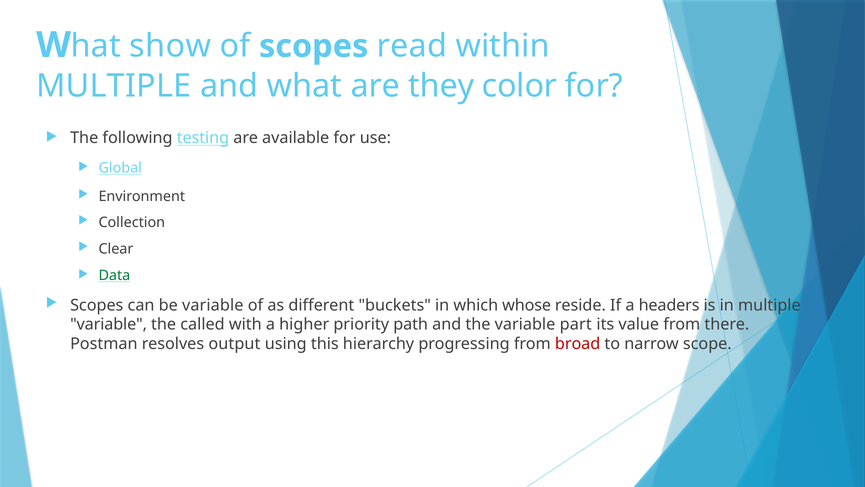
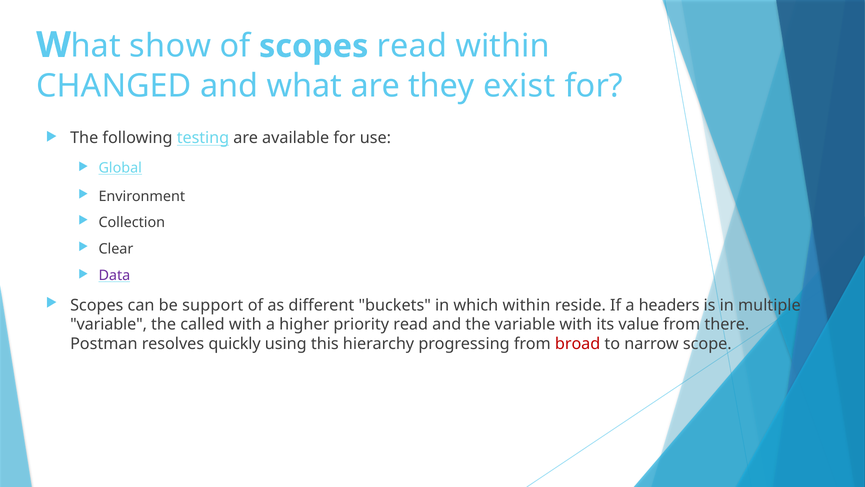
MULTIPLE: MULTIPLE -> CHANGED (114, 86)
color: color -> exist (519, 86)
Data colour: green -> purple (114, 275)
be variable: variable -> support (213, 305)
which whose: whose -> within (527, 305)
priority path: path -> read (411, 324)
variable part: part -> with (576, 324)
output: output -> quickly (235, 344)
